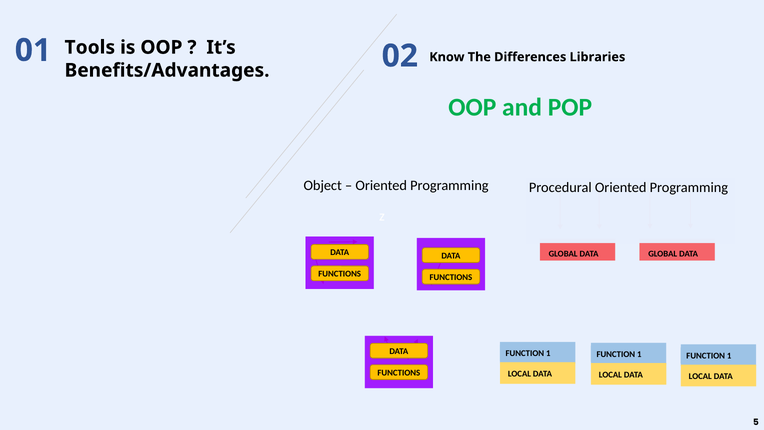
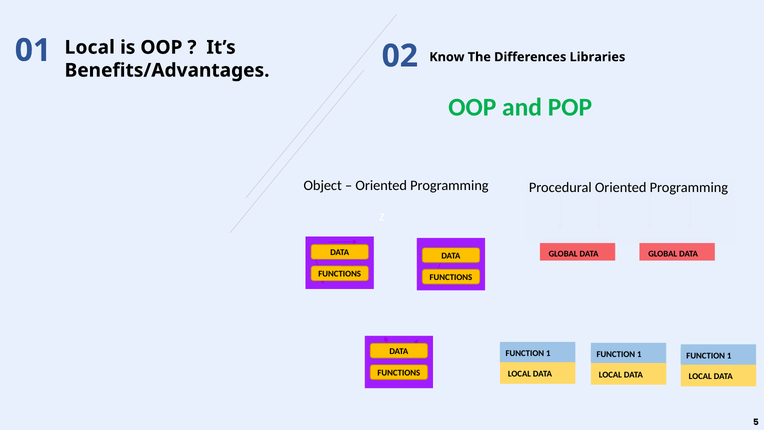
Tools: Tools -> Local (90, 47)
